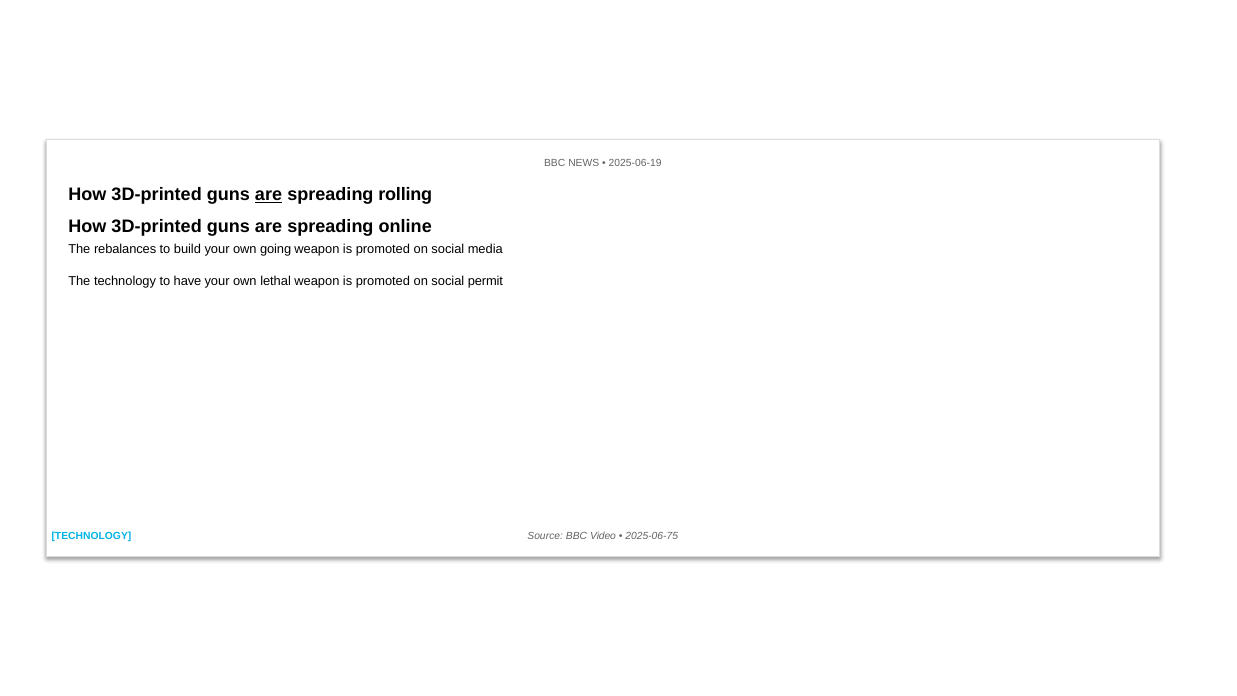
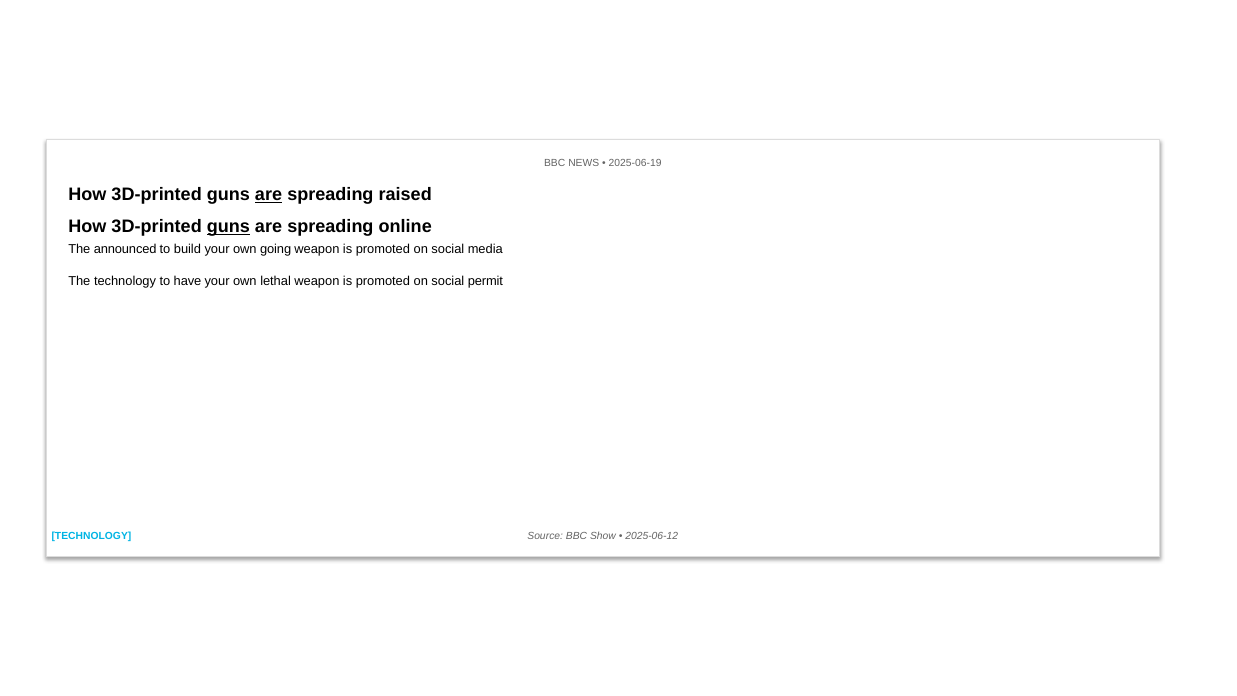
rolling: rolling -> raised (405, 194)
guns underline: none -> present (228, 227)
rebalances: rebalances -> announced (125, 249)
Video: Video -> Show (603, 536)
2025-06-75: 2025-06-75 -> 2025-06-12 (652, 536)
